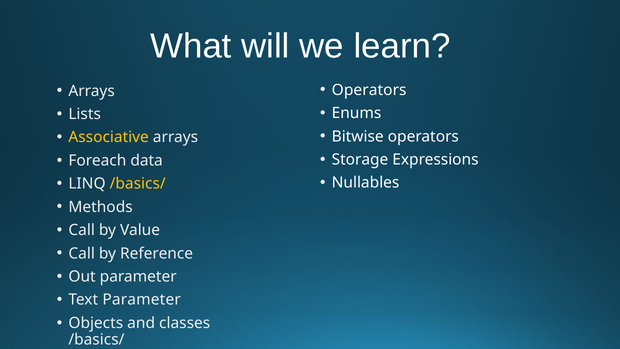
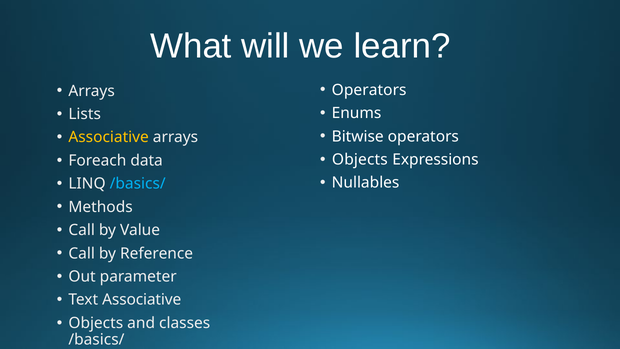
Storage: Storage -> Objects (360, 159)
/basics/ colour: yellow -> light blue (138, 184)
Text Parameter: Parameter -> Associative (142, 300)
